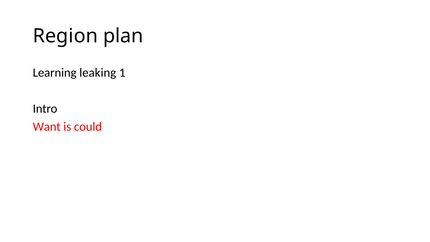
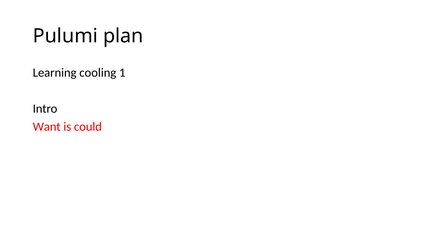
Region: Region -> Pulumi (65, 36)
leaking: leaking -> cooling (98, 73)
